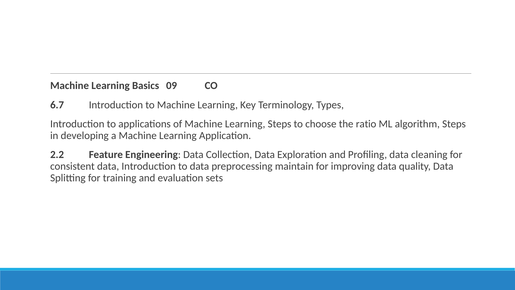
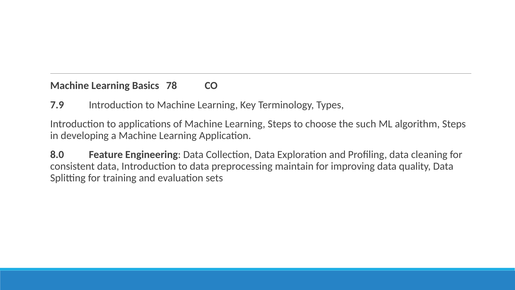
09: 09 -> 78 (172, 86)
6.7: 6.7 -> 7.9 (57, 105)
ratio: ratio -> such (366, 124)
2.2: 2.2 -> 8.0 (57, 155)
